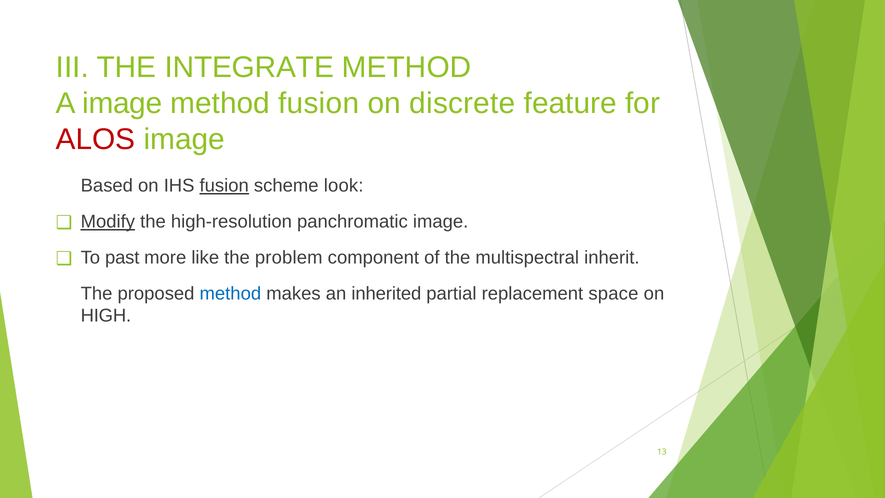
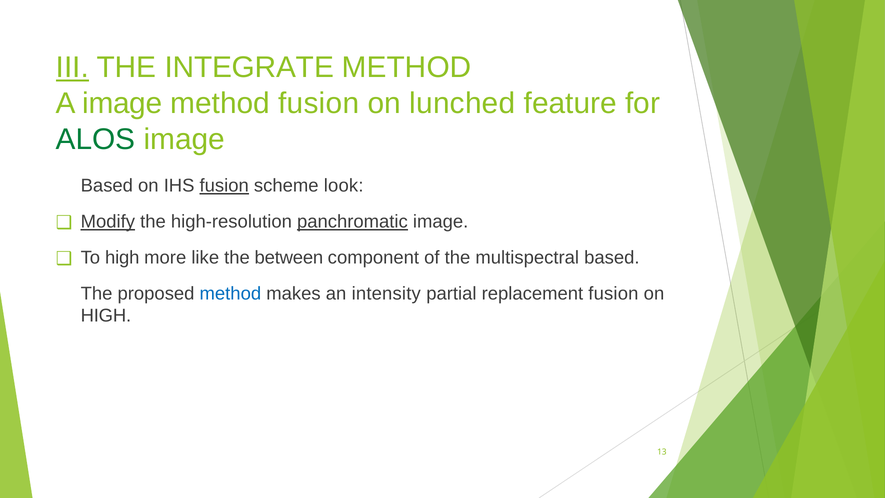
III underline: none -> present (72, 68)
discrete: discrete -> lunched (462, 103)
ALOS colour: red -> green (96, 139)
panchromatic underline: none -> present (352, 222)
To past: past -> high (122, 258)
problem: problem -> between (289, 258)
inherit: inherit -> based (612, 258)
inherited: inherited -> intensity (386, 294)
replacement space: space -> fusion (613, 294)
